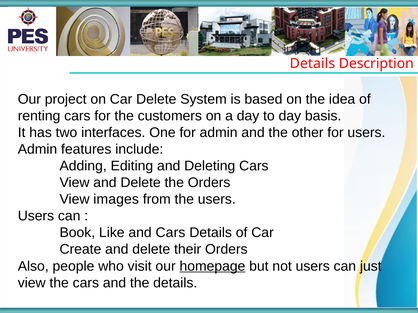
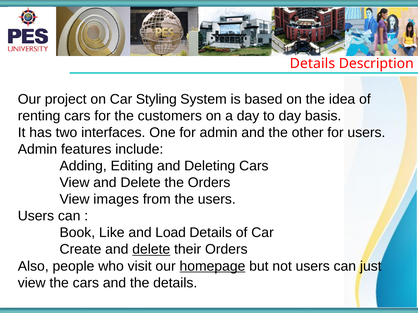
Car Delete: Delete -> Styling (156, 99)
and Cars: Cars -> Load (171, 233)
delete underline: none -> present (151, 250)
